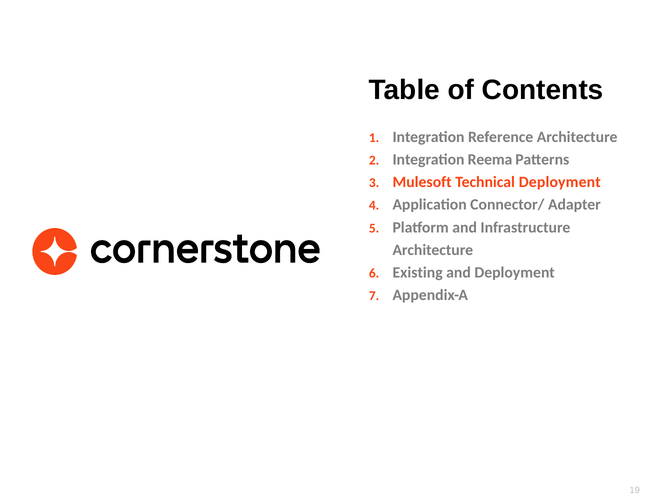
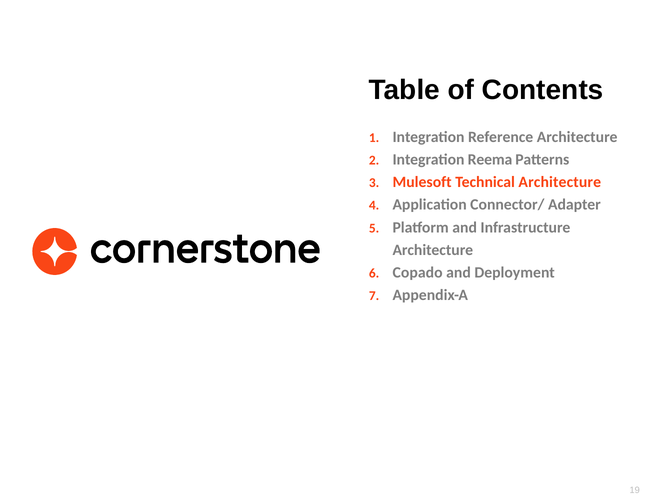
Technical Deployment: Deployment -> Architecture (560, 182)
Existing: Existing -> Copado (418, 273)
